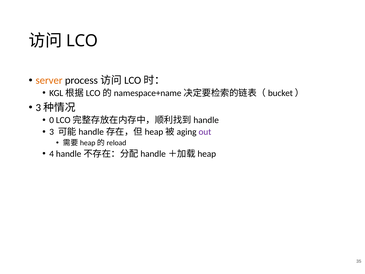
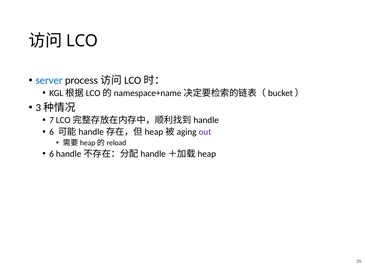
server colour: orange -> blue (49, 80)
0: 0 -> 7 (52, 120)
3: 3 -> 6 (52, 132)
4: 4 -> 6 (52, 154)
